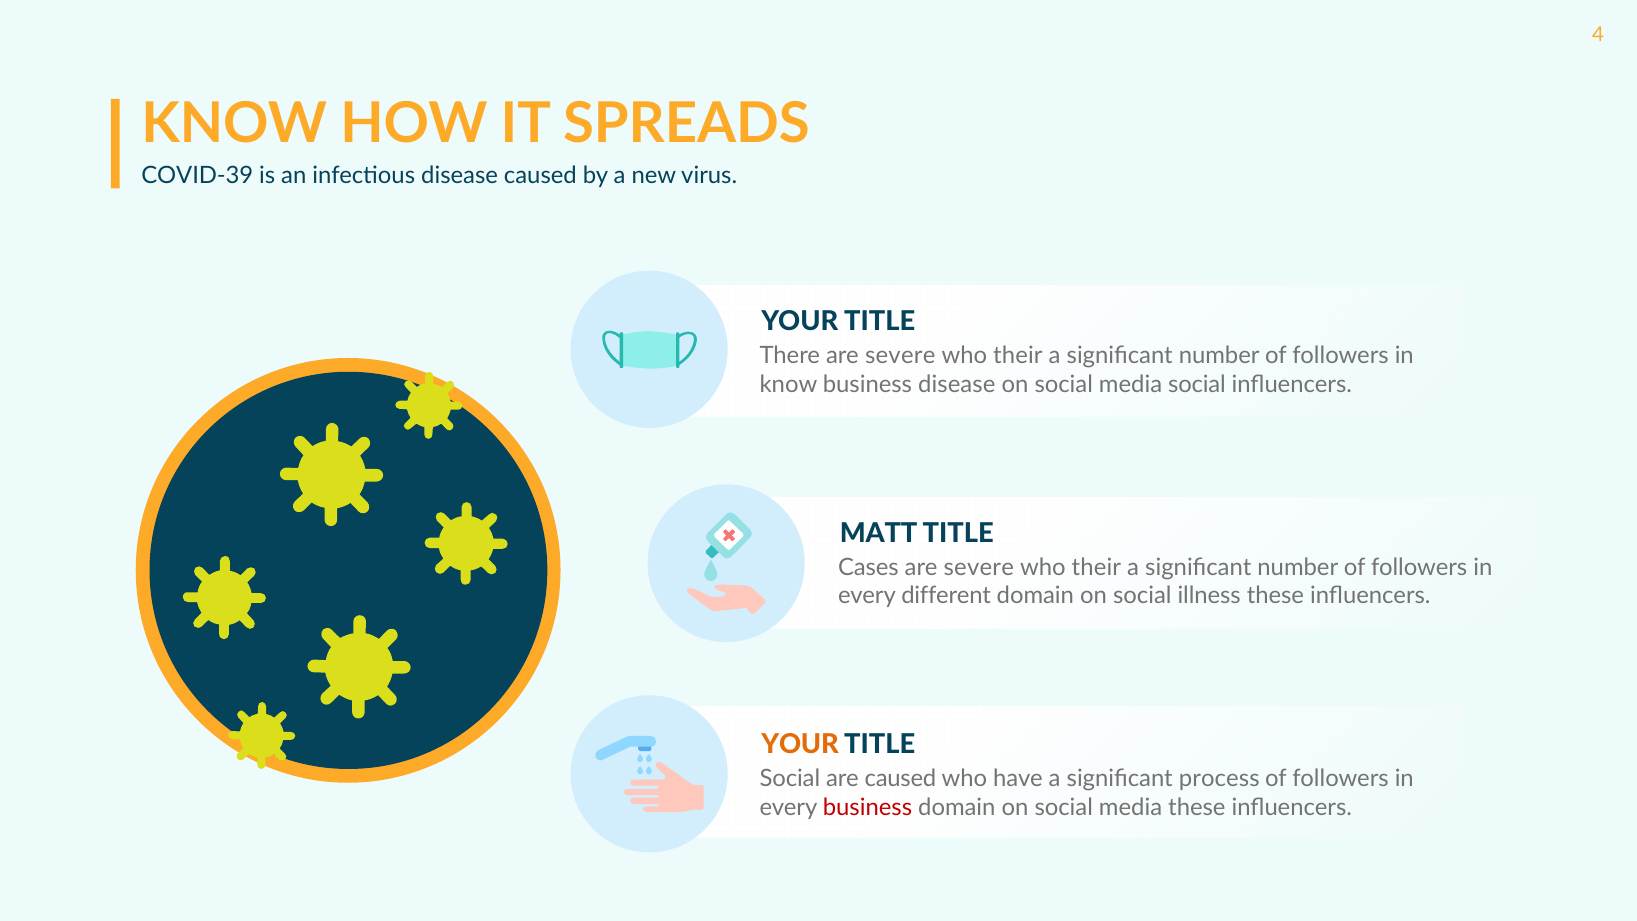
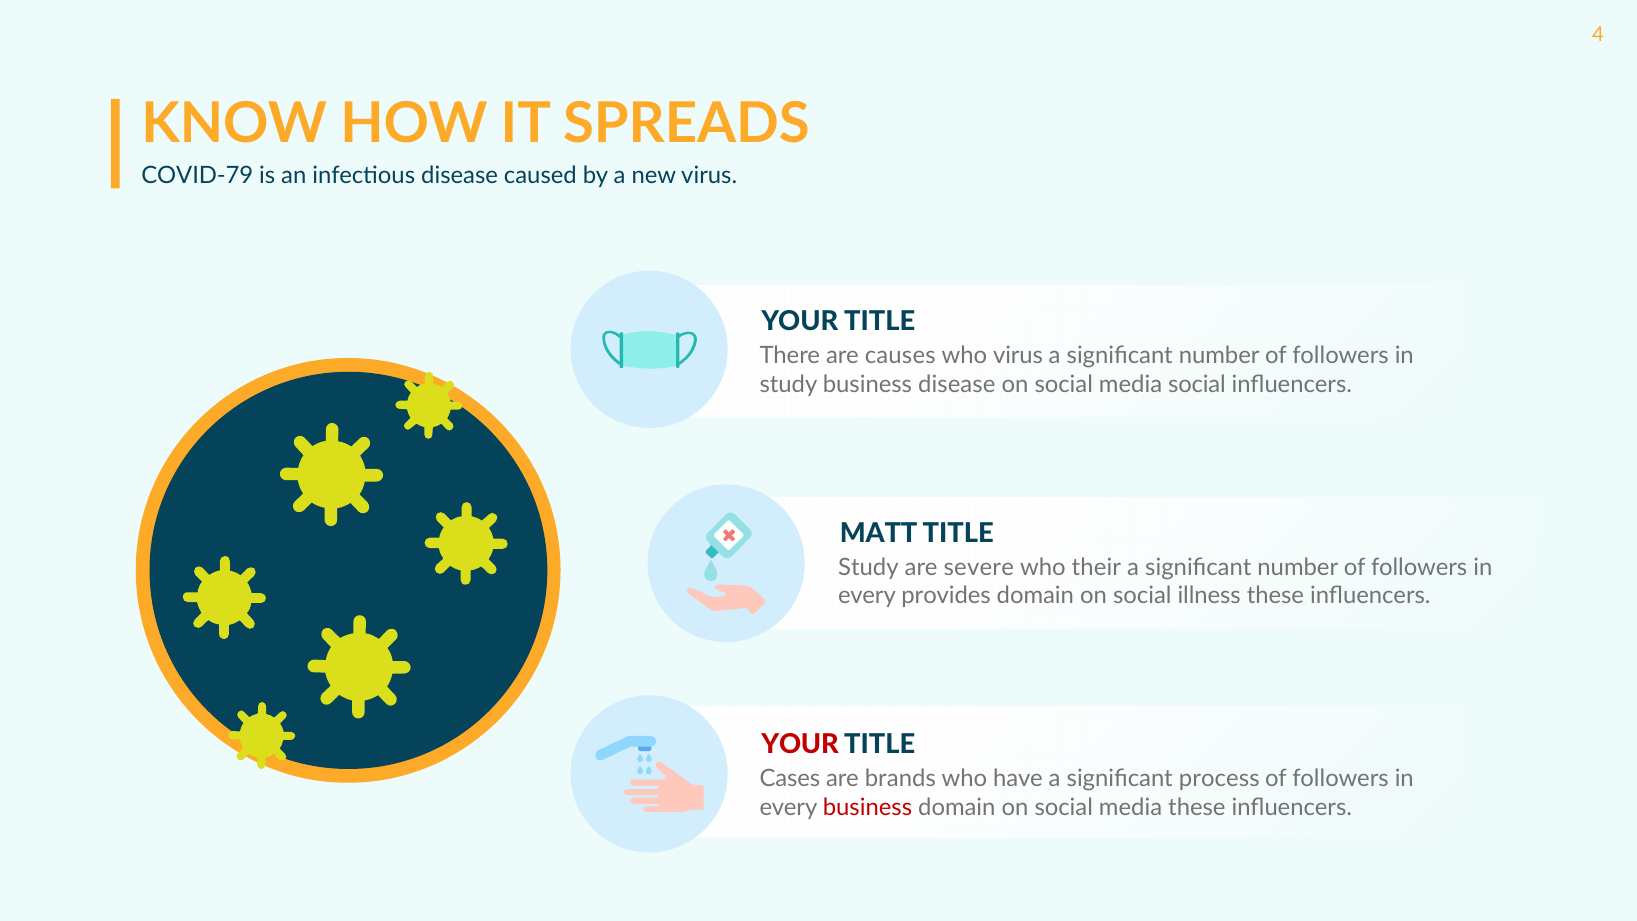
COVID-39: COVID-39 -> COVID-79 (197, 175)
There are severe: severe -> causes (900, 356)
their: their -> virus (1018, 356)
know: know -> study (788, 384)
Cases: Cases -> Study (868, 567)
different: different -> provides (946, 596)
YOUR colour: orange -> red (800, 745)
Social: Social -> Cases (790, 779)
are caused: caused -> brands (900, 779)
